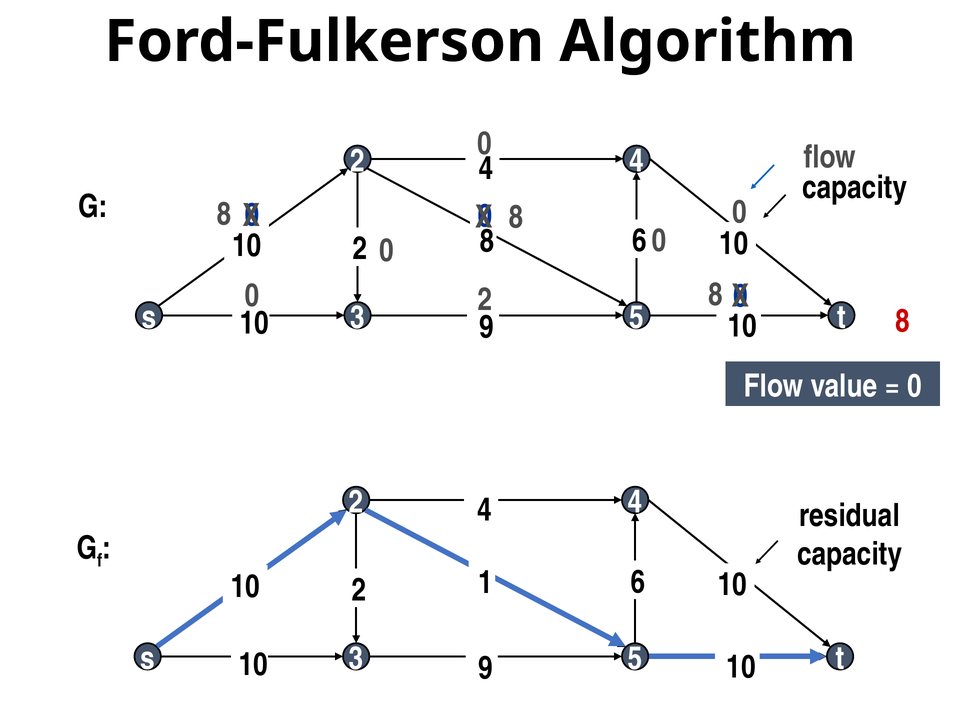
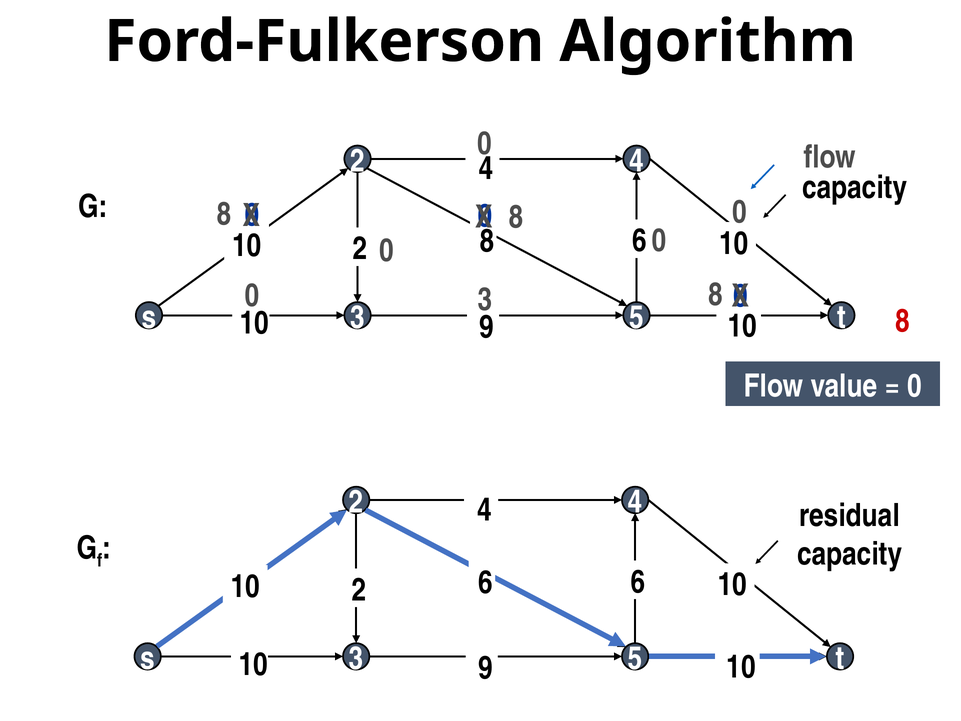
0 2: 2 -> 3 (485, 300)
1: 1 -> 6 (486, 582)
